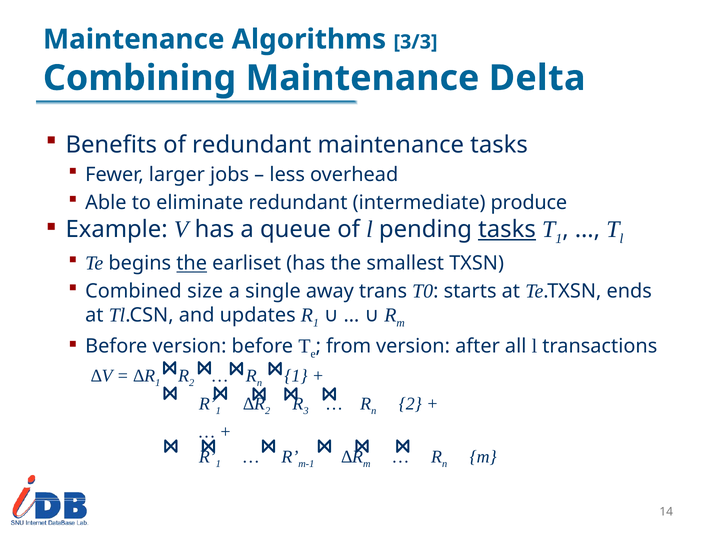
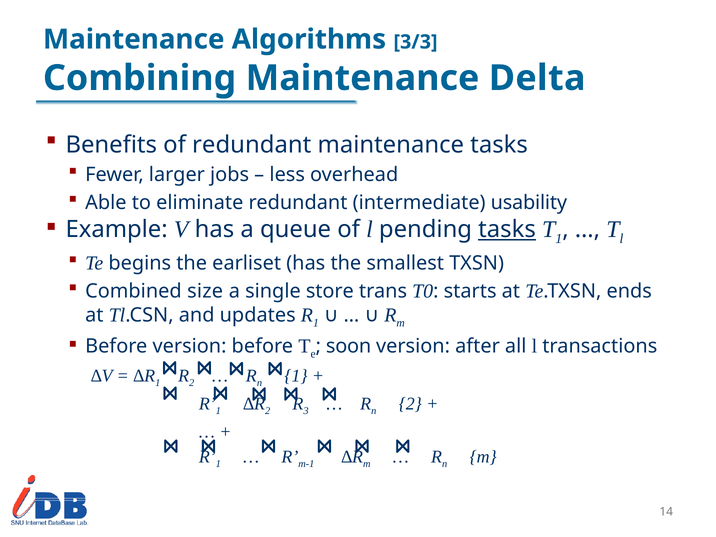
produce: produce -> usability (529, 203)
the underline: present -> none (192, 263)
away: away -> store (330, 291)
from: from -> soon (349, 346)
